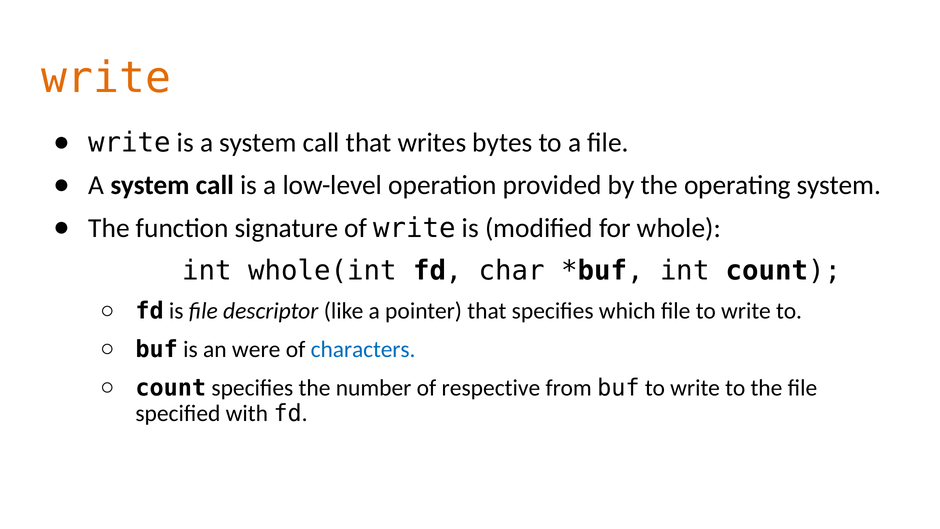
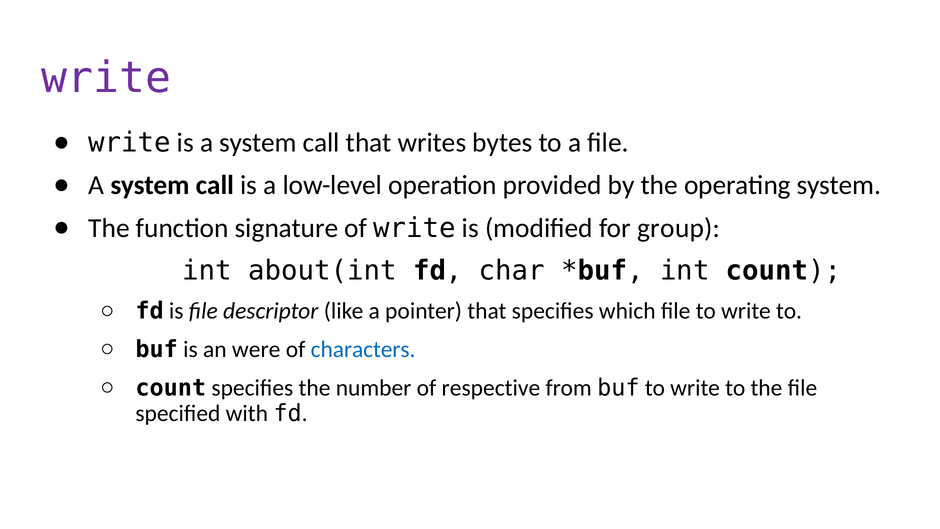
write colour: orange -> purple (106, 78)
whole: whole -> group (679, 228)
whole(int: whole(int -> about(int (322, 271)
